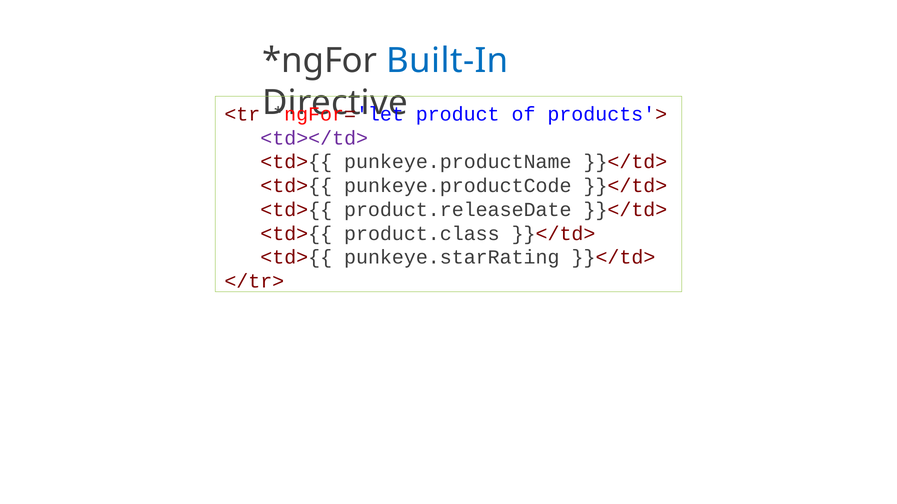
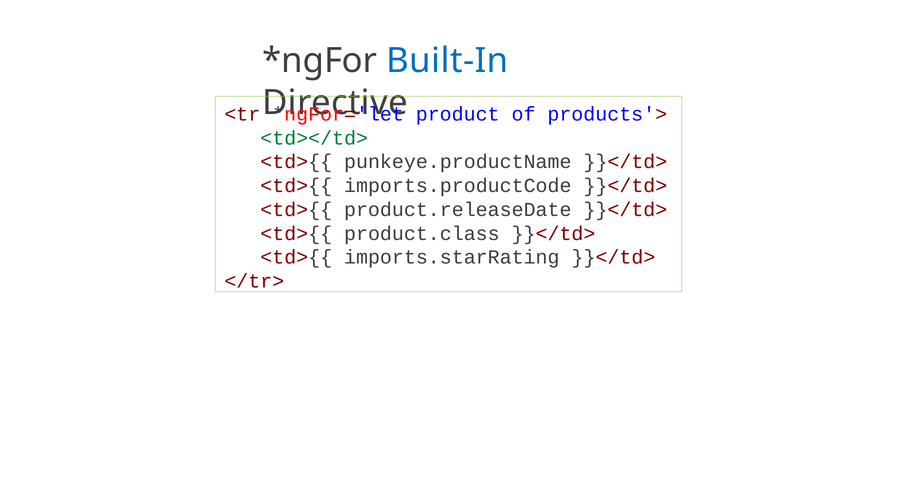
<td></td> colour: purple -> green (314, 138)
punkeye.productCode: punkeye.productCode -> imports.productCode (458, 186)
punkeye.starRating: punkeye.starRating -> imports.starRating (452, 258)
